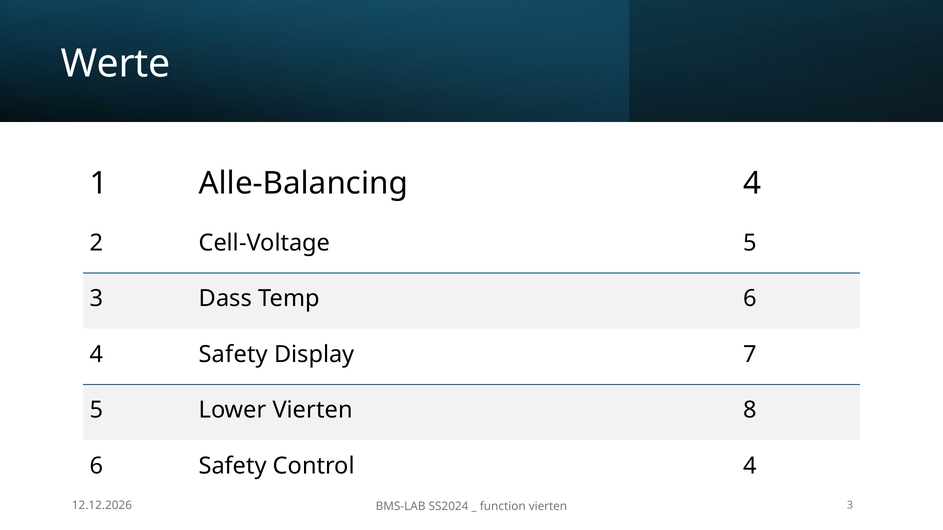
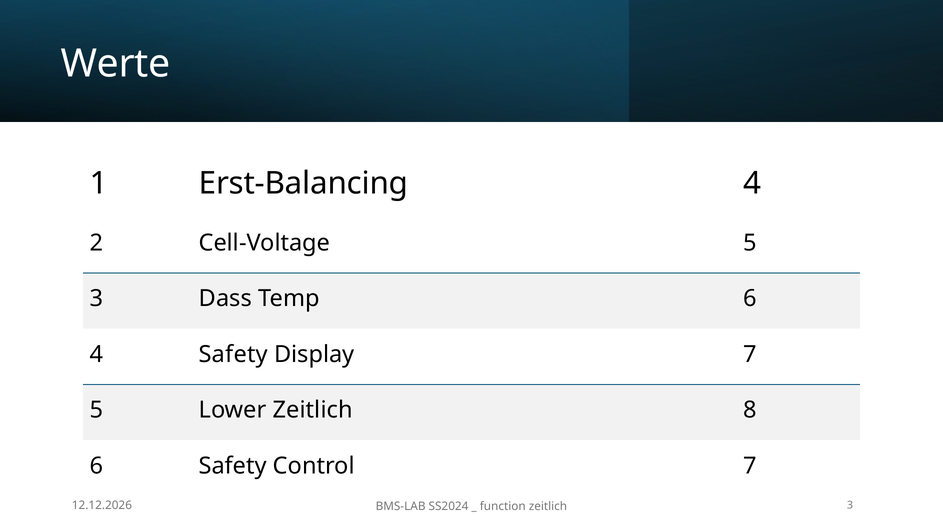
Alle-Balancing: Alle-Balancing -> Erst-Balancing (303, 184)
Lower Vierten: Vierten -> Zeitlich (313, 410)
Control 4: 4 -> 7 (750, 466)
function vierten: vierten -> zeitlich (548, 507)
